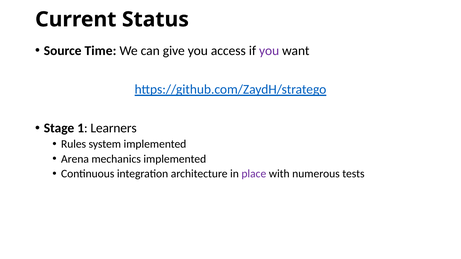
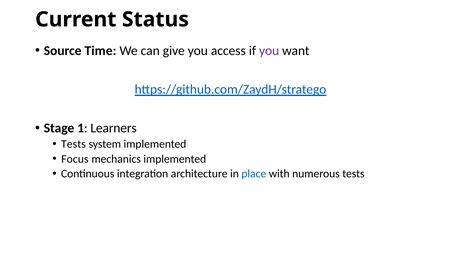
Rules: Rules -> Tests (73, 144)
Arena: Arena -> Focus (75, 159)
place colour: purple -> blue (254, 174)
